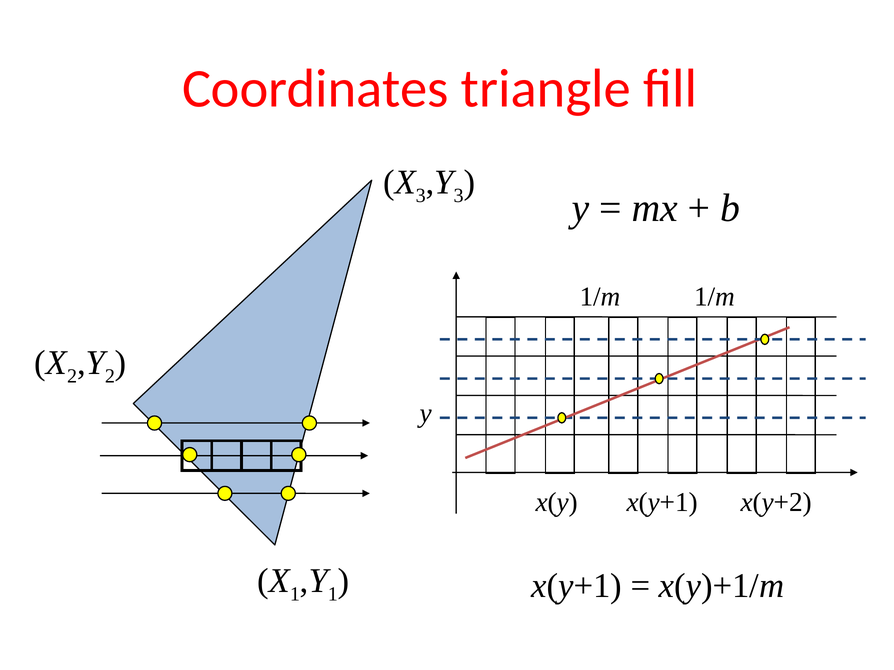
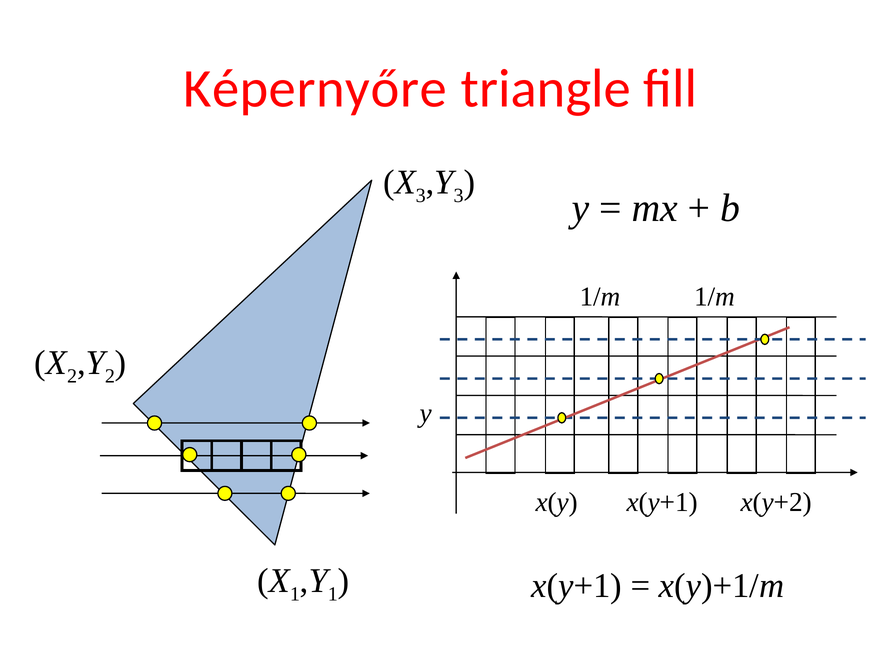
Coordinates: Coordinates -> Képernyőre (315, 89)
